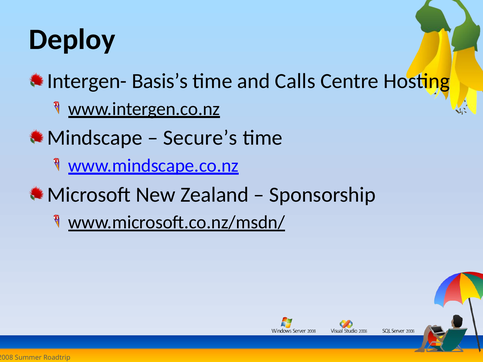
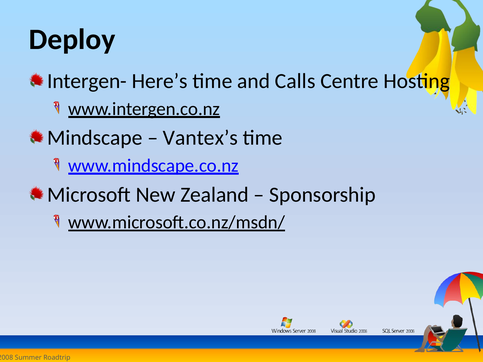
Basis’s: Basis’s -> Here’s (160, 81)
Secure’s: Secure’s -> Vantex’s (200, 138)
